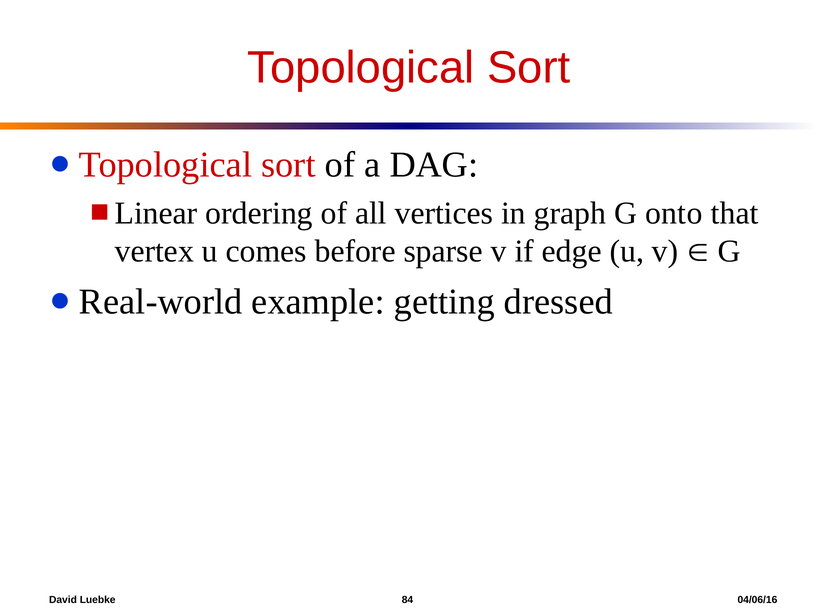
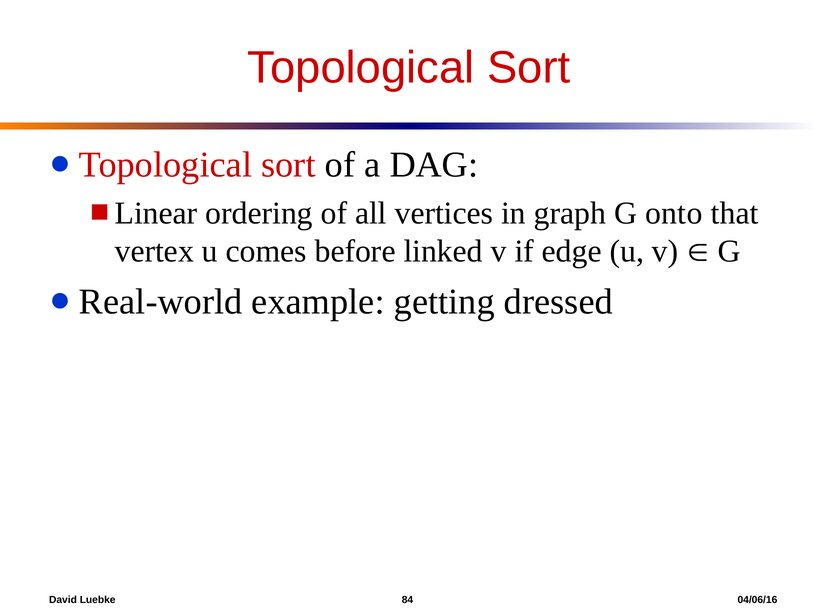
sparse: sparse -> linked (443, 252)
